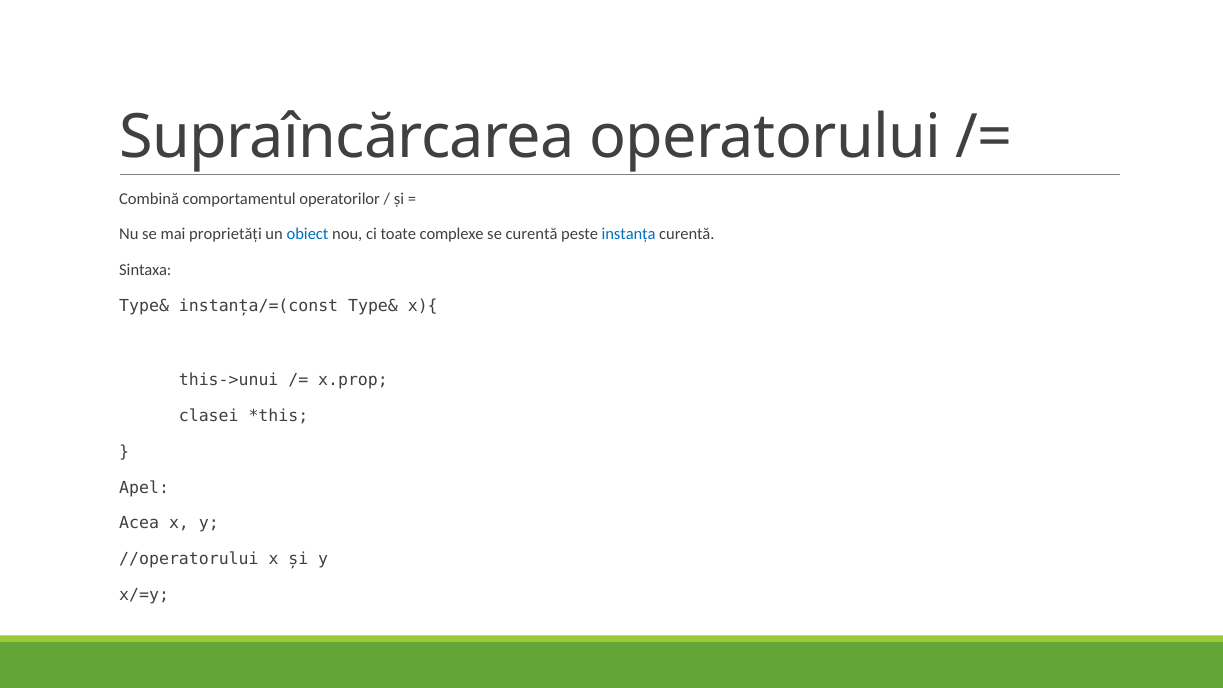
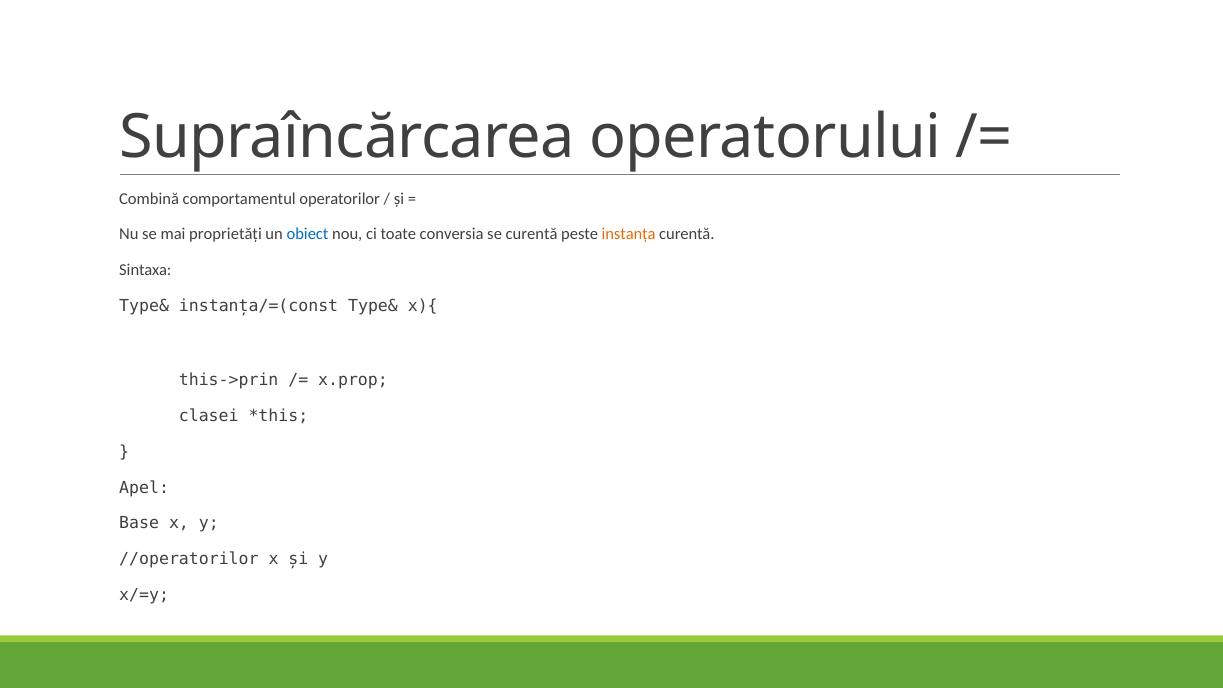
complexe: complexe -> conversia (452, 234)
instanța colour: blue -> orange (629, 234)
this->unui: this->unui -> this->prin (229, 380)
Acea: Acea -> Base (139, 523)
//operatorului: //operatorului -> //operatorilor (189, 559)
